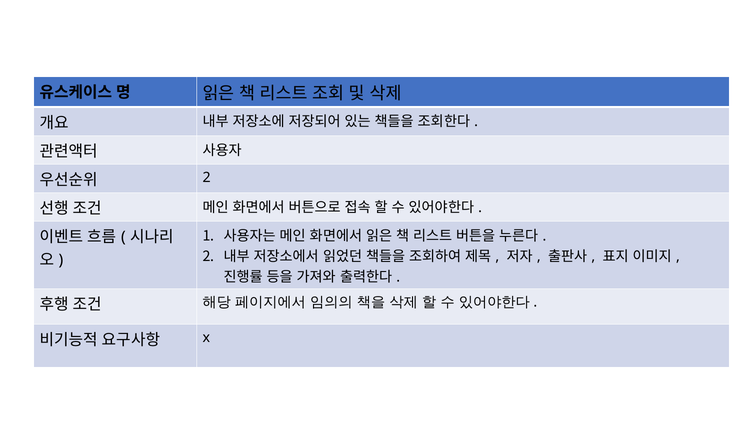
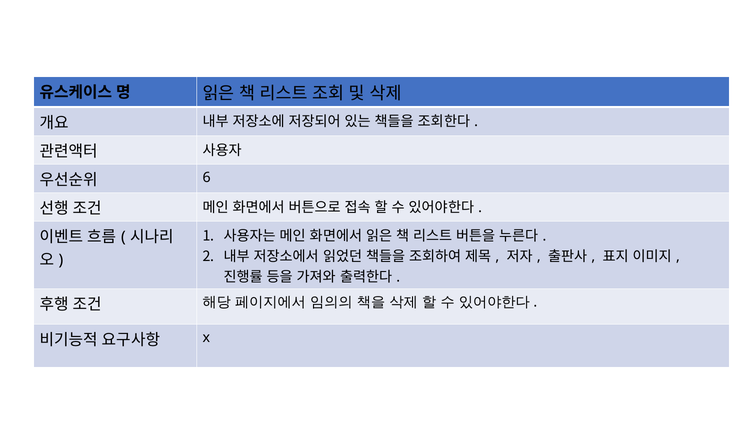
2: 2 -> 6 (207, 178)
